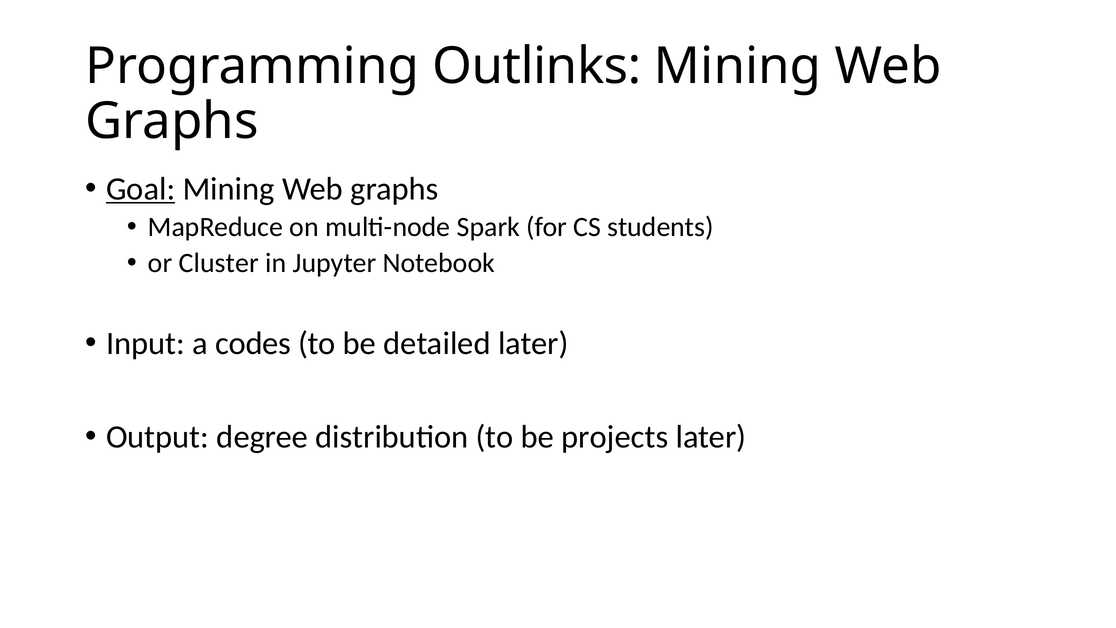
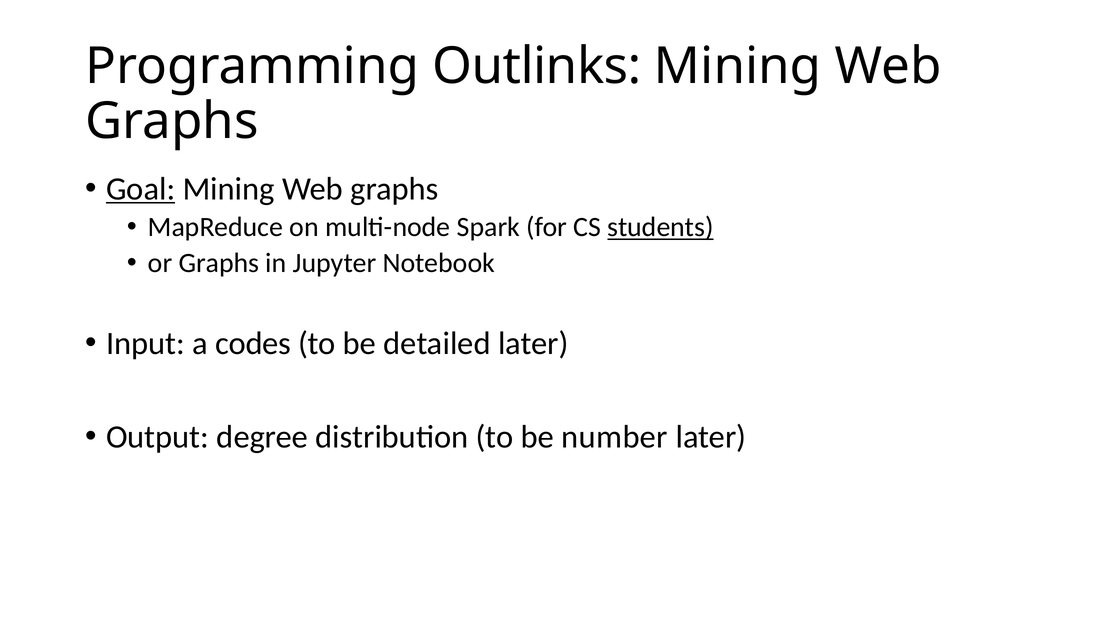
students underline: none -> present (660, 227)
or Cluster: Cluster -> Graphs (219, 263)
projects: projects -> number (615, 437)
